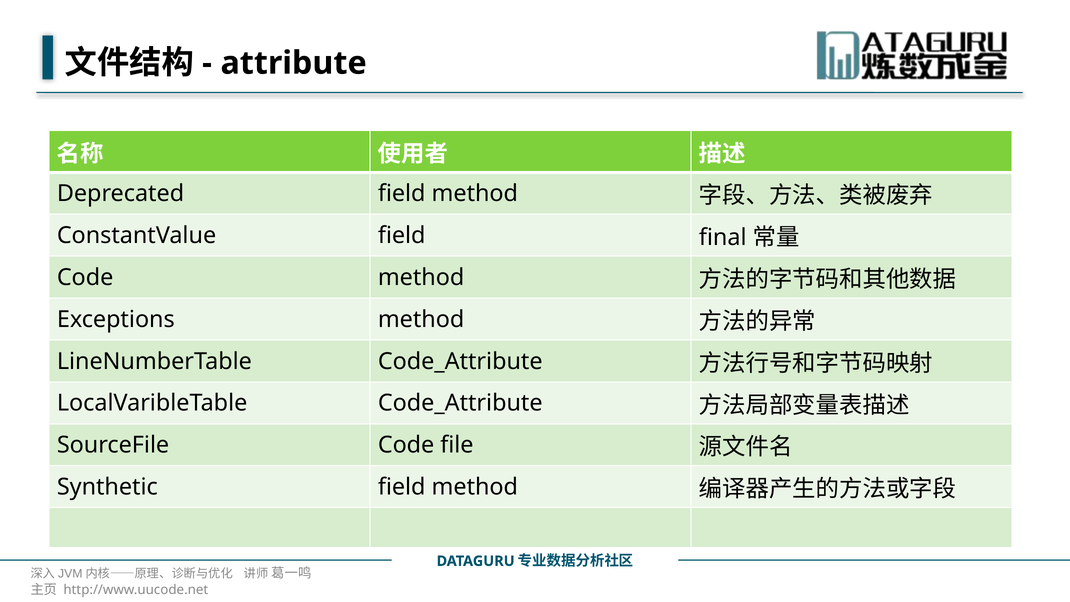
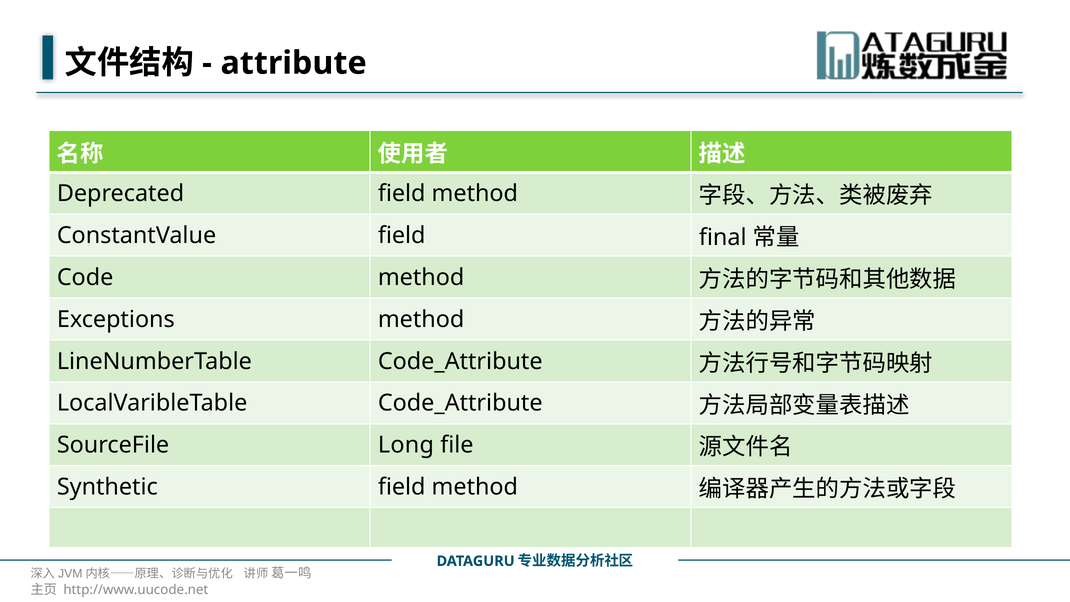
SourceFile Code: Code -> Long (406, 445)
